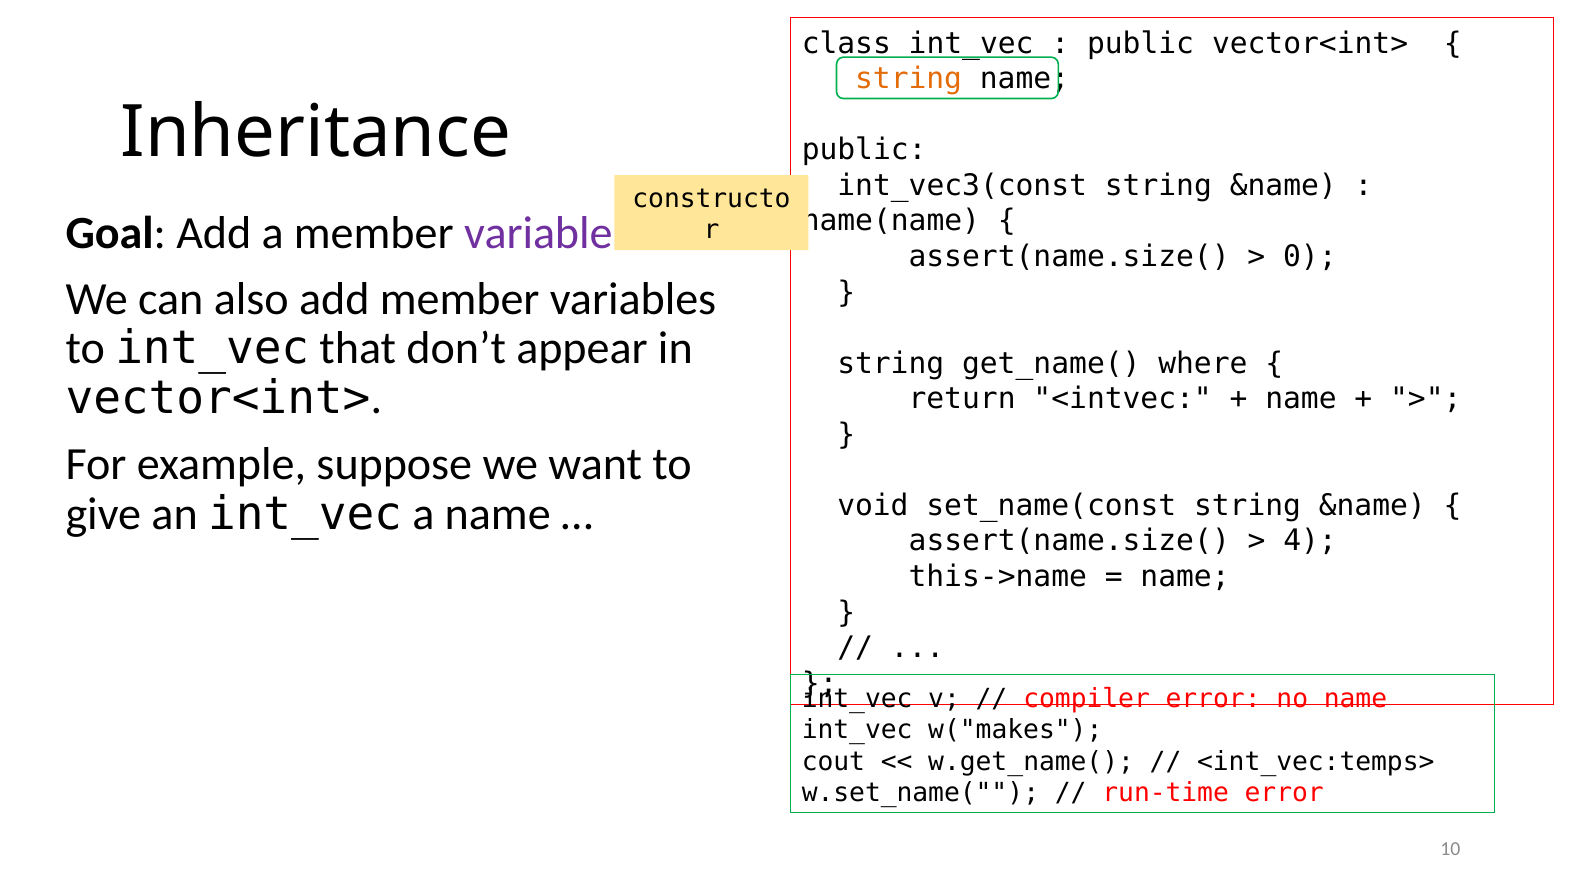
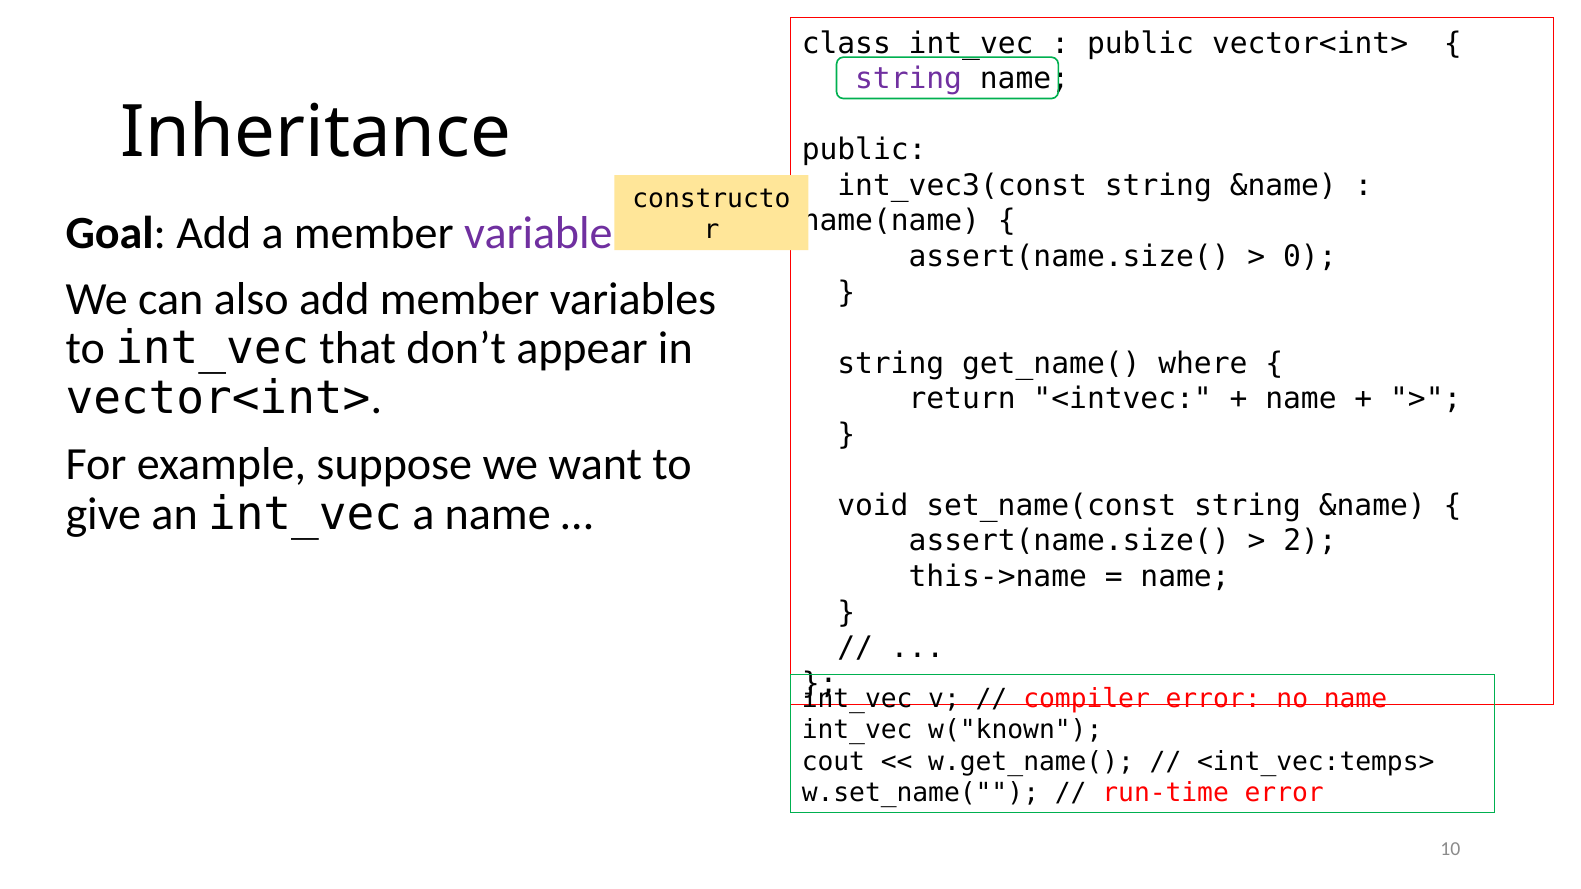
string colour: orange -> purple (909, 79)
4: 4 -> 2 (1310, 541)
w("makes: w("makes -> w("known (1015, 730)
